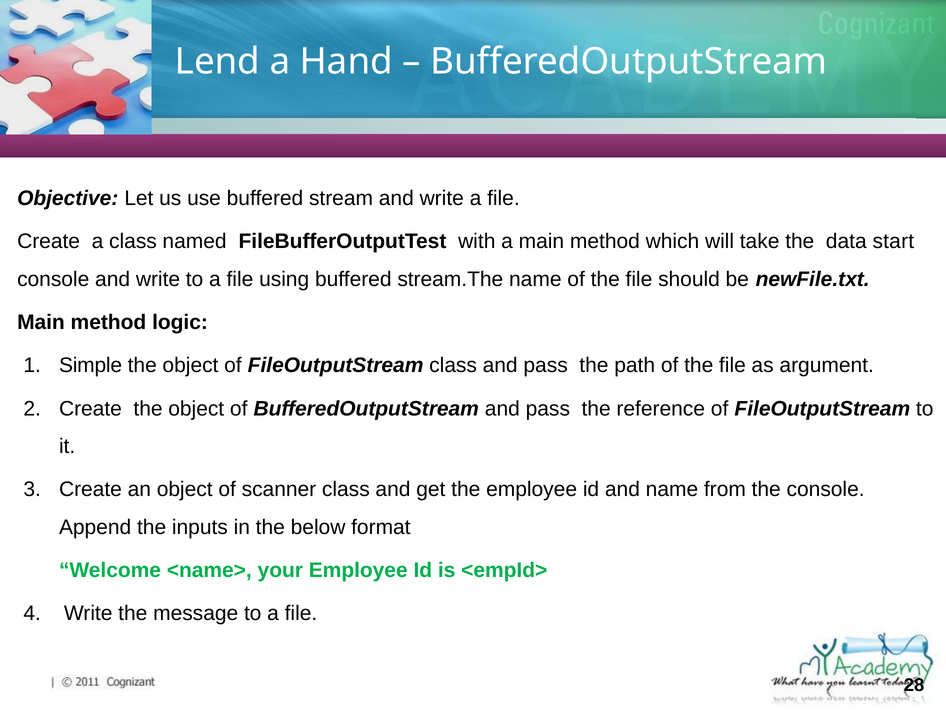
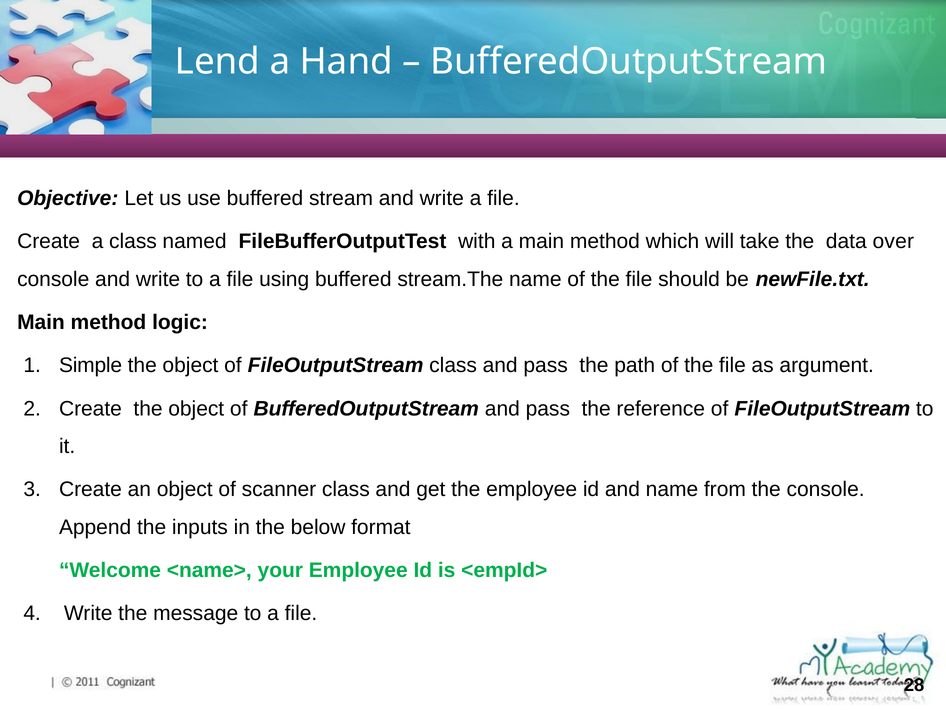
start: start -> over (893, 241)
